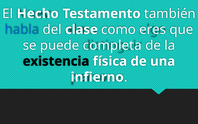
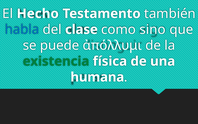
eres: eres -> sino (153, 29)
completa: completa -> ἀπόλλυμι (112, 45)
existencia colour: black -> green (56, 61)
infierno: infierno -> humana (97, 77)
